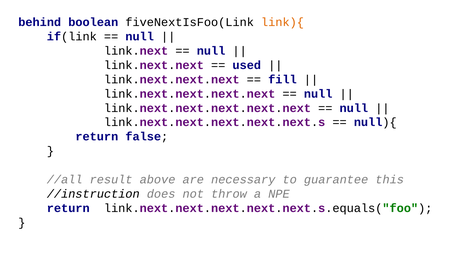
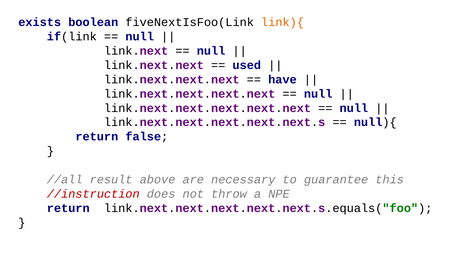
behind: behind -> exists (40, 22)
fill: fill -> have (282, 79)
//instruction colour: black -> red (93, 194)
